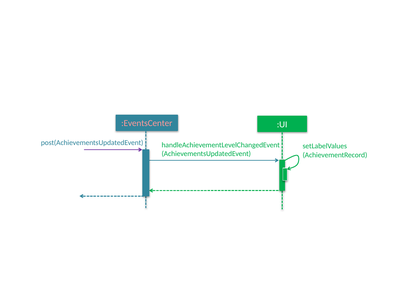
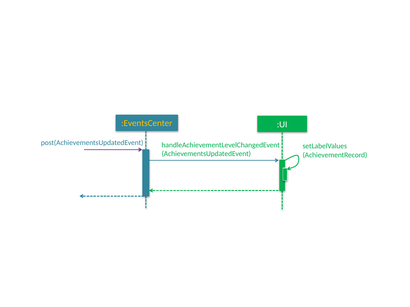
:EventsCenter colour: pink -> yellow (147, 124)
